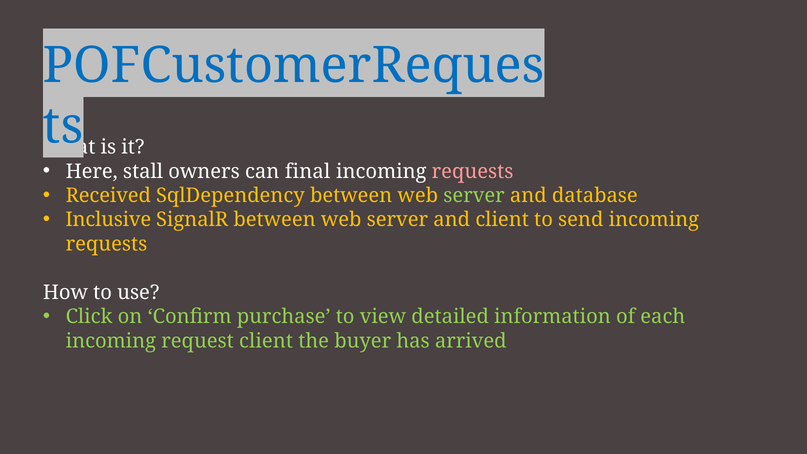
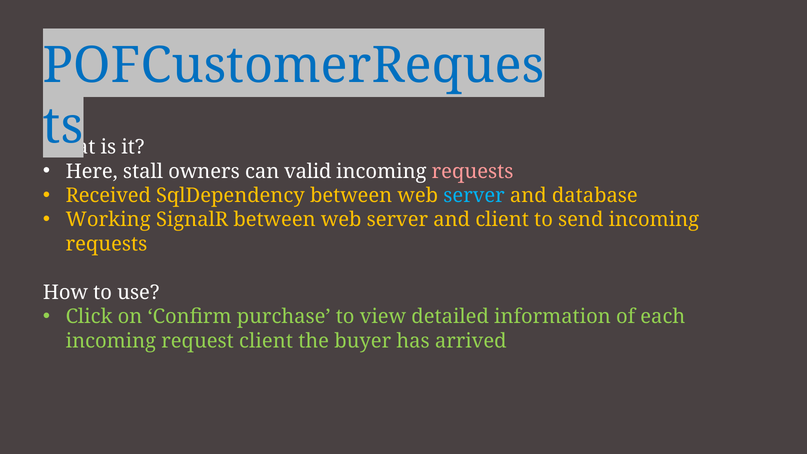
final: final -> valid (308, 171)
server colour: light green -> light blue (474, 196)
Inclusive: Inclusive -> Working (108, 220)
